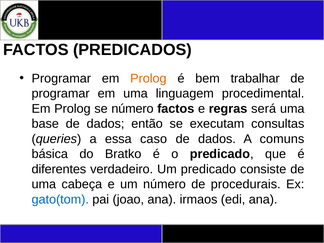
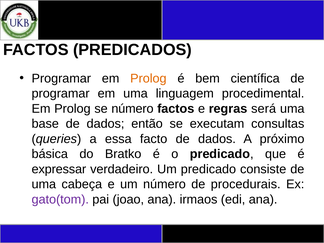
trabalhar: trabalhar -> científica (255, 78)
caso: caso -> facto (154, 139)
comuns: comuns -> próximo (282, 139)
diferentes: diferentes -> expressar (59, 169)
gato(tom colour: blue -> purple (60, 199)
